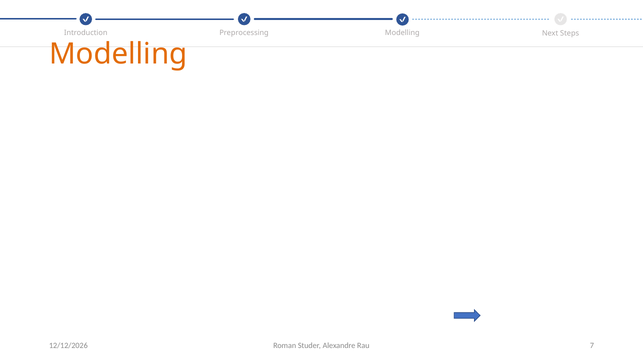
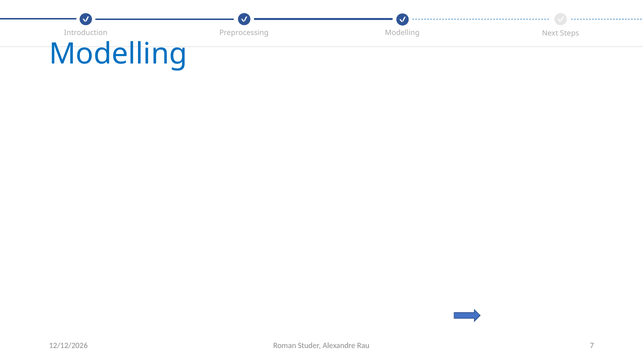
Modelling colour: orange -> blue (118, 54)
